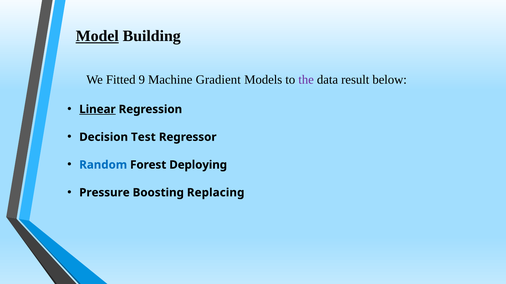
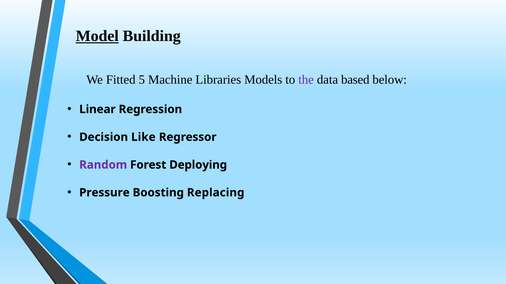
9: 9 -> 5 (142, 80)
Gradient: Gradient -> Libraries (218, 80)
result: result -> based (355, 80)
Linear underline: present -> none (97, 110)
Test: Test -> Like (143, 137)
Random colour: blue -> purple (103, 165)
